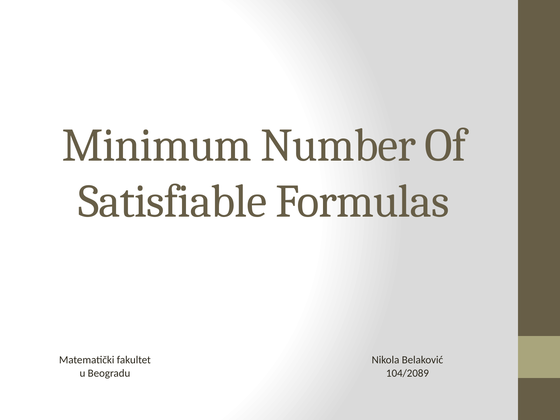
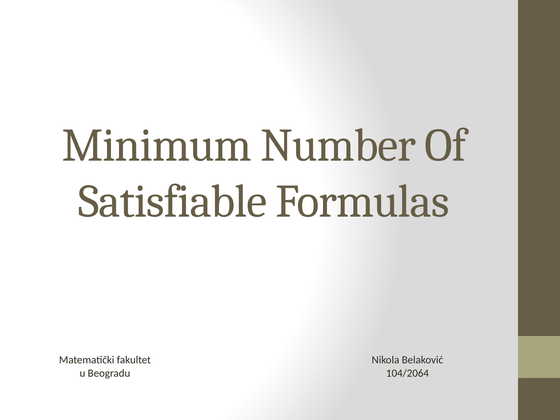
104/2089: 104/2089 -> 104/2064 (407, 373)
